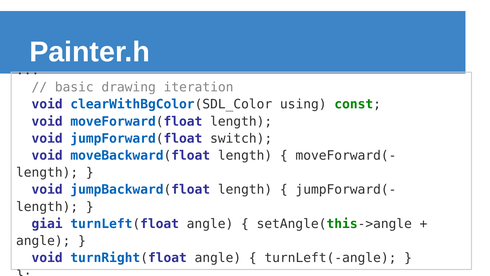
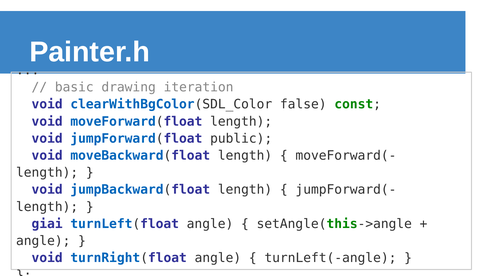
using: using -> false (303, 104)
switch: switch -> public (241, 138)
